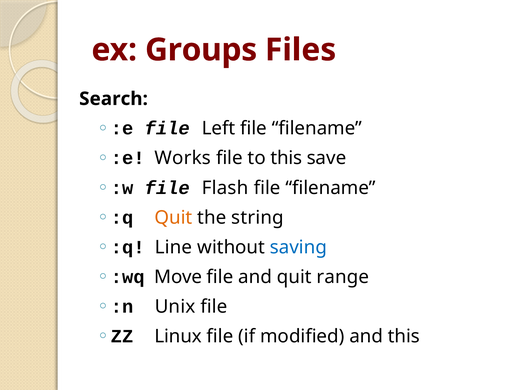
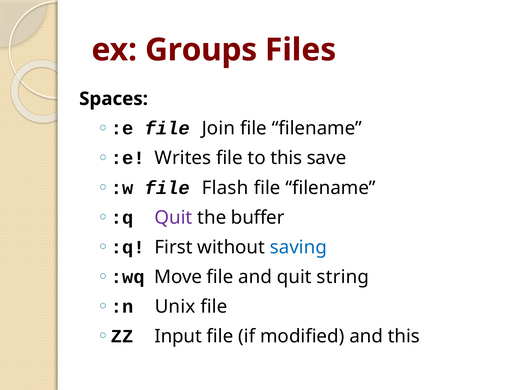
Search: Search -> Spaces (114, 99)
Left: Left -> Join (218, 128)
Works: Works -> Writes (183, 158)
Quit colour: orange -> purple (173, 218)
string: string -> buffer (258, 218)
Line: Line -> First (174, 247)
range: range -> string (343, 277)
Linux: Linux -> Input (178, 336)
